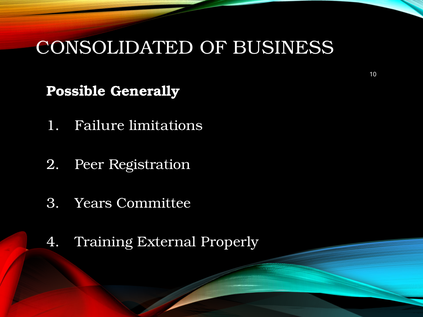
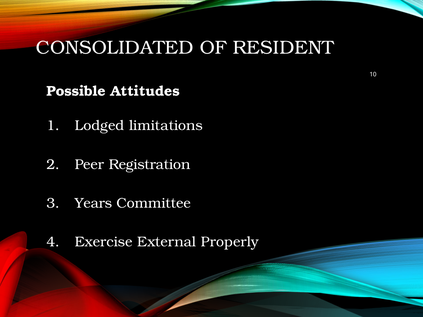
BUSINESS: BUSINESS -> RESIDENT (283, 48)
Generally: Generally -> Attitudes (145, 91)
Failure: Failure -> Lodged (100, 126)
Training: Training -> Exercise (104, 242)
